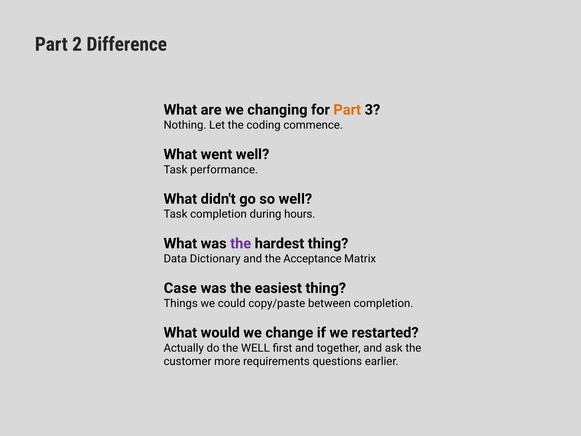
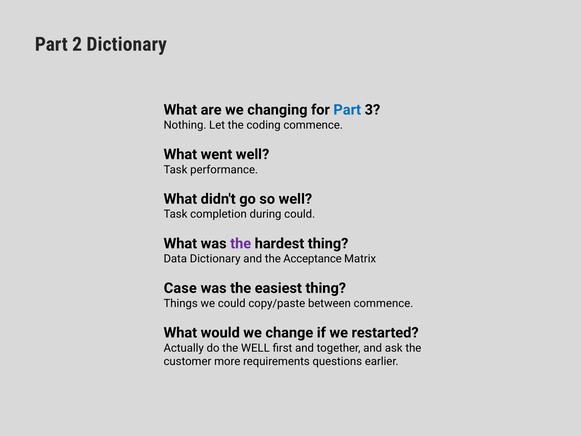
2 Difference: Difference -> Dictionary (127, 44)
Part colour: orange -> blue (347, 110)
during hours: hours -> could (300, 214)
between completion: completion -> commence (383, 303)
